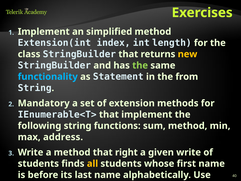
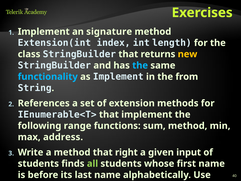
simplified: simplified -> signature (109, 32)
the colour: light green -> light blue (140, 65)
as Statement: Statement -> Implement (118, 77)
Mandatory: Mandatory -> References (44, 103)
following string: string -> range (78, 126)
given write: write -> input (189, 152)
all colour: yellow -> light green (92, 163)
